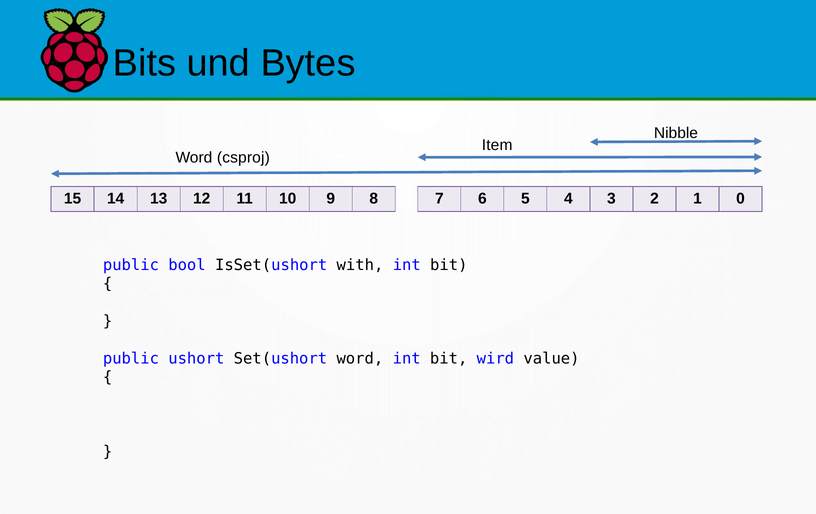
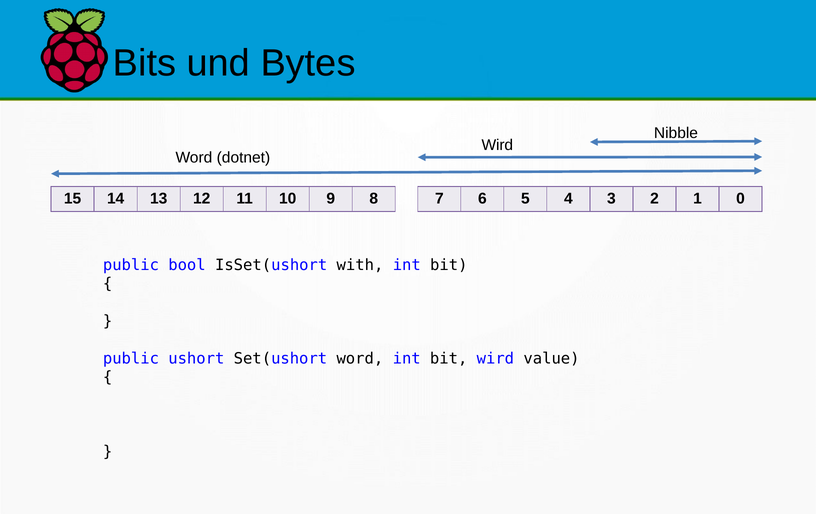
Item: Item -> Wird (497, 145)
csproj: csproj -> dotnet (243, 158)
